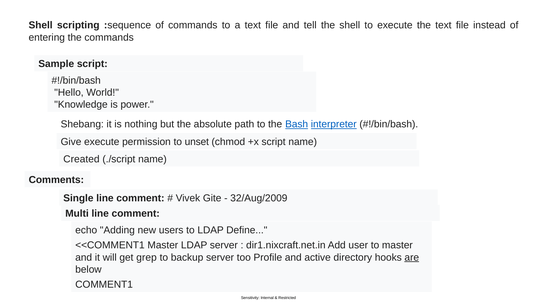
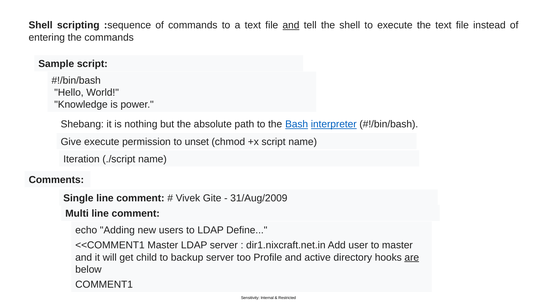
and underline: none -> present (291, 25)
Created: Created -> Iteration (81, 159)
32/Aug/2009: 32/Aug/2009 -> 31/Aug/2009 (259, 198)
grep: grep -> child (147, 257)
